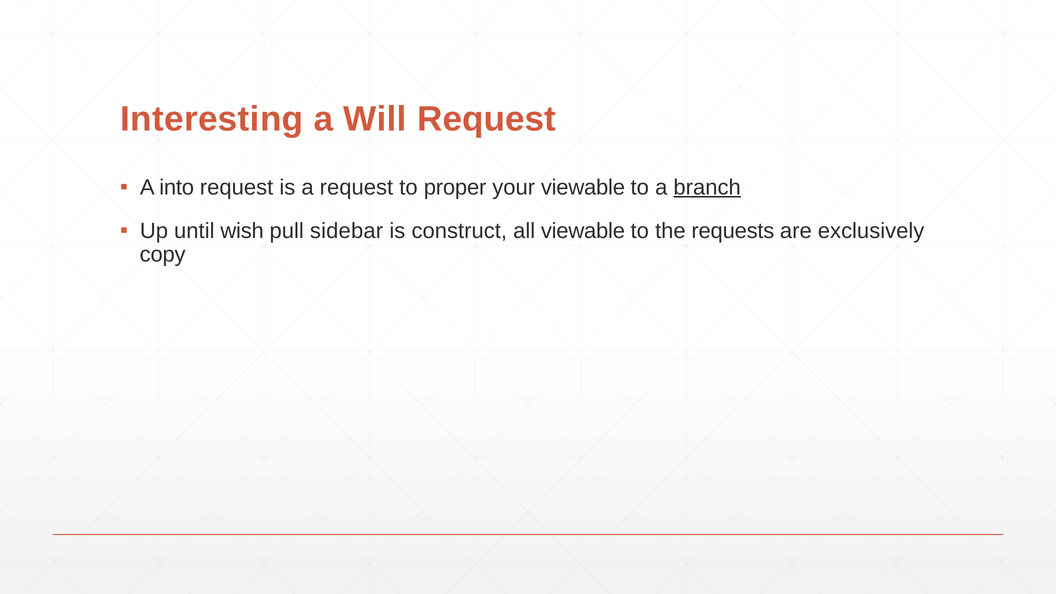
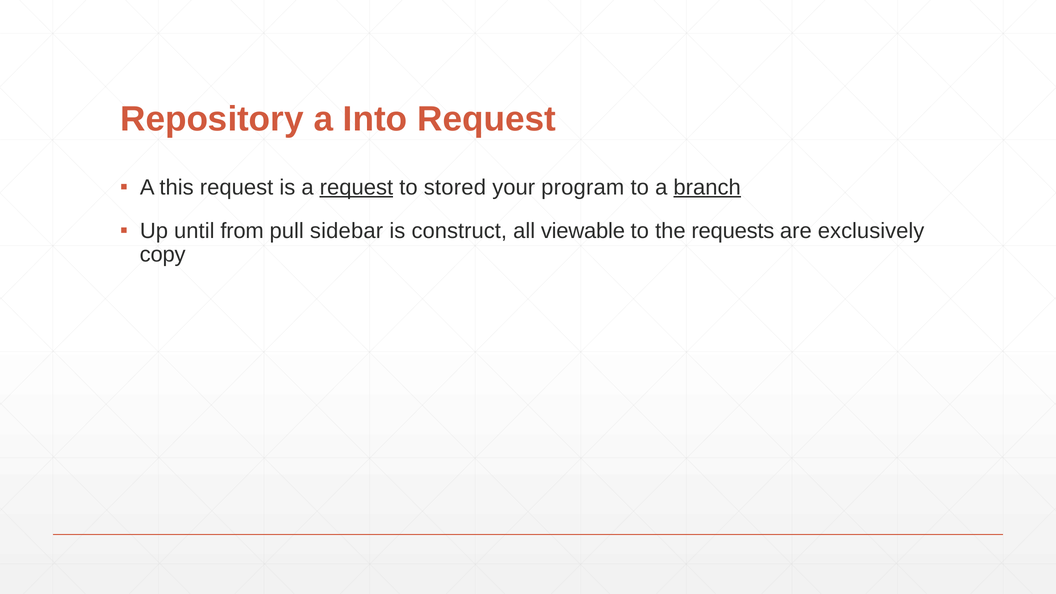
Interesting: Interesting -> Repository (212, 119)
Will: Will -> Into (375, 119)
into: into -> this (177, 187)
request underline: none -> present (356, 187)
proper: proper -> stored (455, 187)
your viewable: viewable -> program (583, 187)
wish: wish -> from (242, 231)
